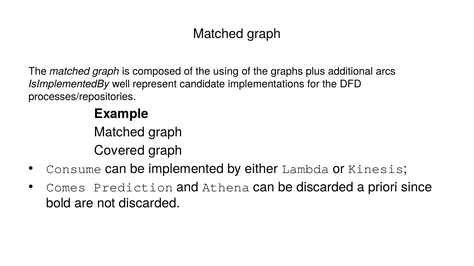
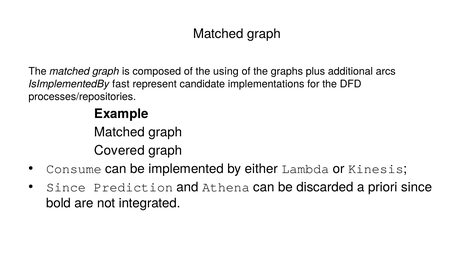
well: well -> fast (121, 84)
Comes: Comes -> Since (66, 188)
not discarded: discarded -> integrated (150, 204)
